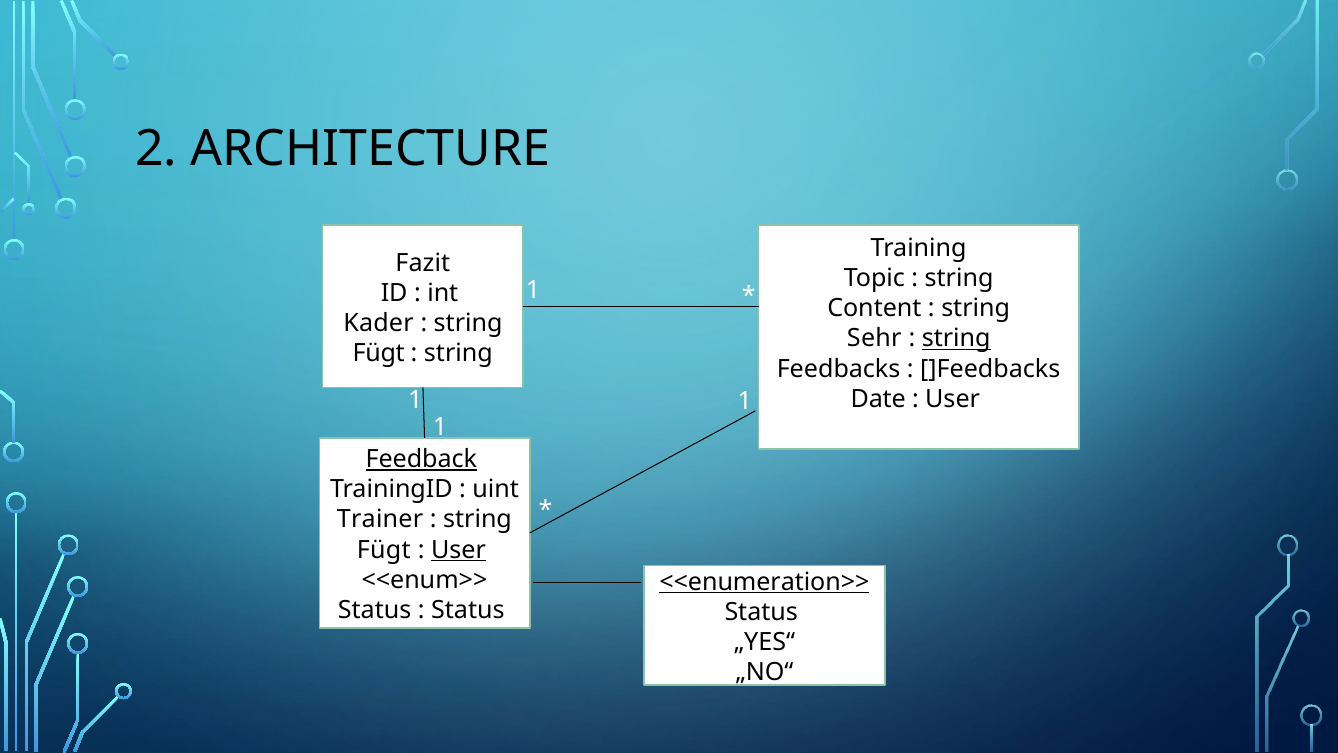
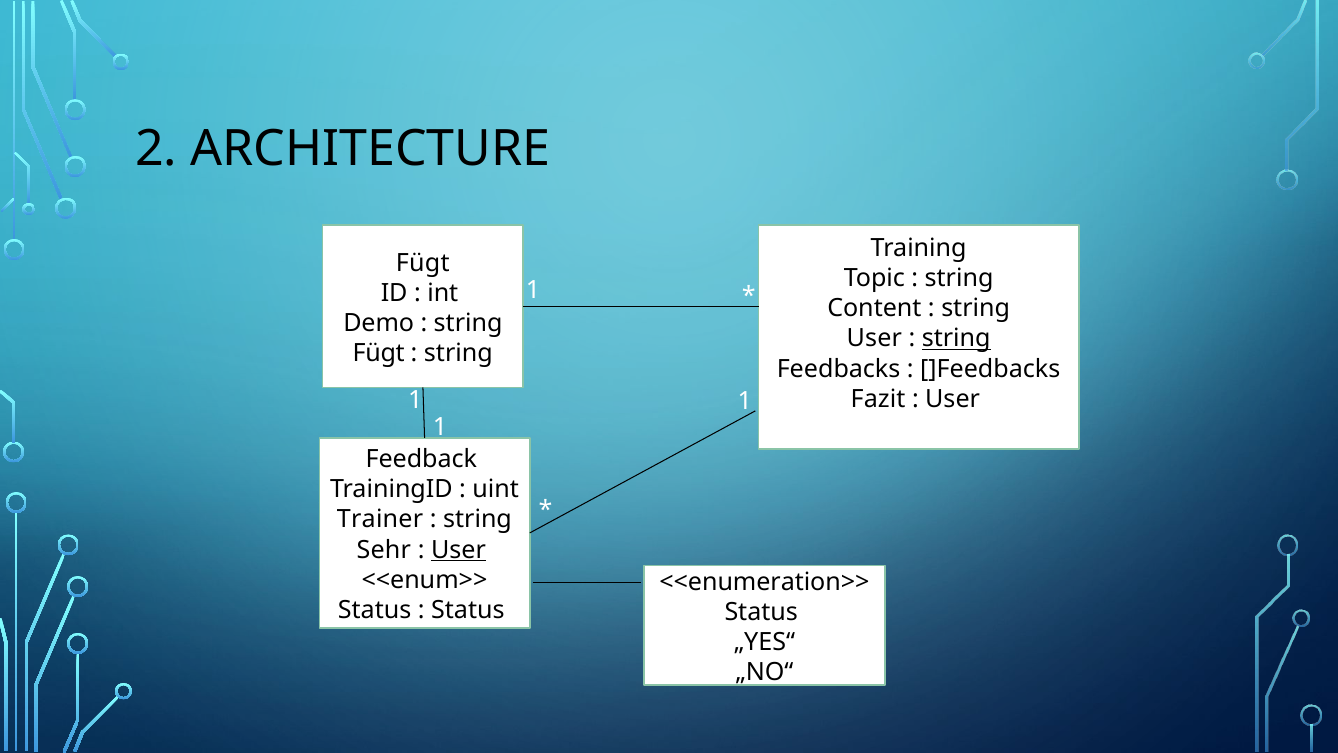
Fazit: Fazit -> Fügt (423, 263)
Kader: Kader -> Demo (379, 323)
Sehr: Sehr -> User (874, 339)
Date: Date -> Fazit (878, 399)
Feedback underline: present -> none (421, 459)
Fügt: Fügt -> Sehr (384, 549)
<<enumeration>> underline: present -> none (764, 582)
